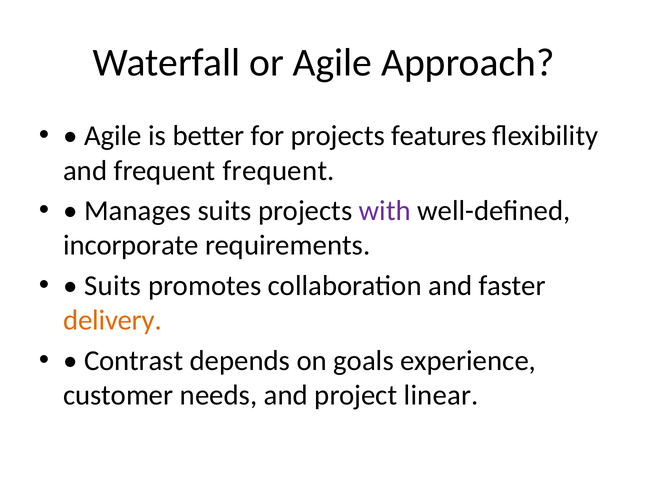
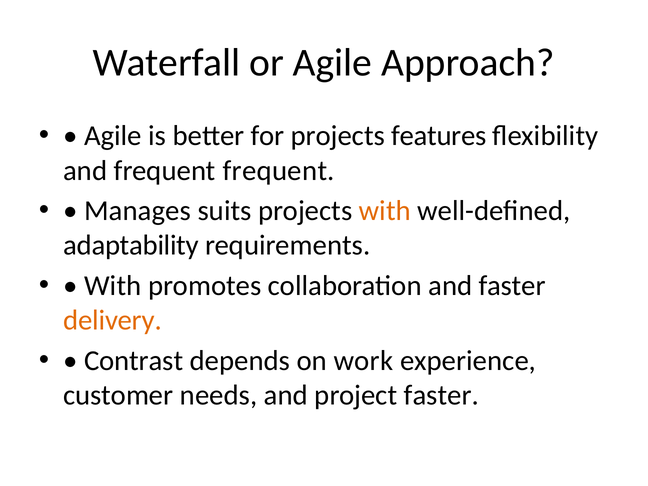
with colour: purple -> orange (385, 211)
incorporate: incorporate -> adaptability (131, 245)
Suits: Suits -> With (113, 286)
goals: goals -> work (363, 361)
project linear: linear -> faster (441, 395)
